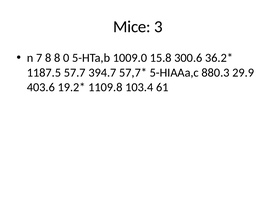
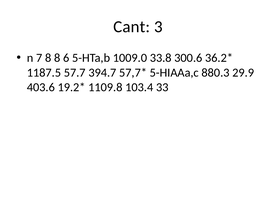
Mice: Mice -> Cant (132, 27)
0: 0 -> 6 (66, 58)
15.8: 15.8 -> 33.8 (161, 58)
61: 61 -> 33 (162, 87)
